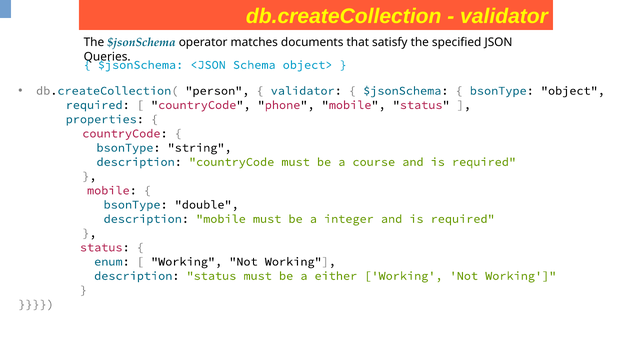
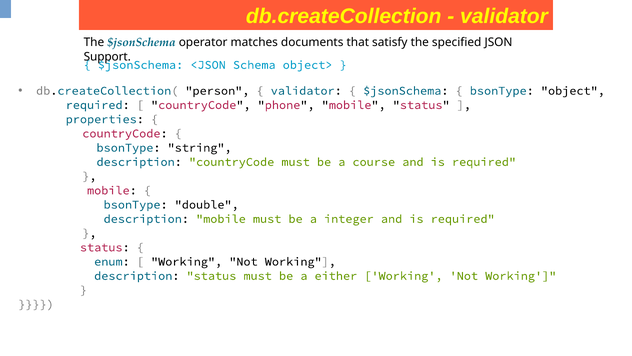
Queries: Queries -> Support (107, 57)
